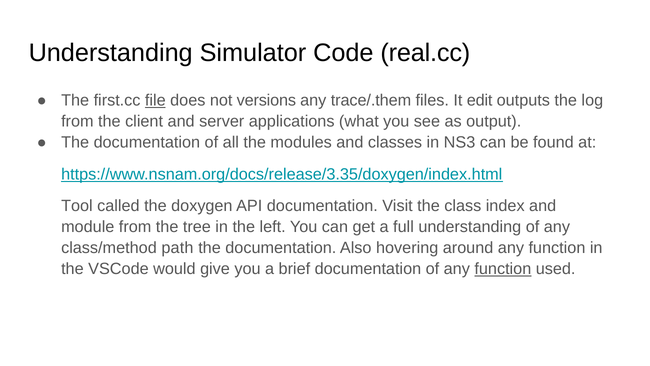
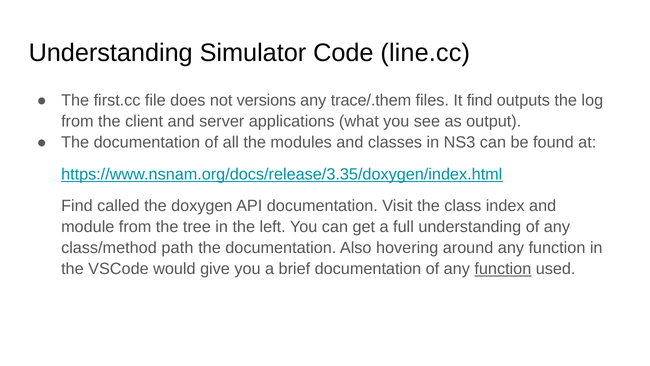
real.cc: real.cc -> line.cc (425, 53)
file underline: present -> none (155, 101)
It edit: edit -> find (480, 101)
Tool: Tool -> Find (77, 206)
